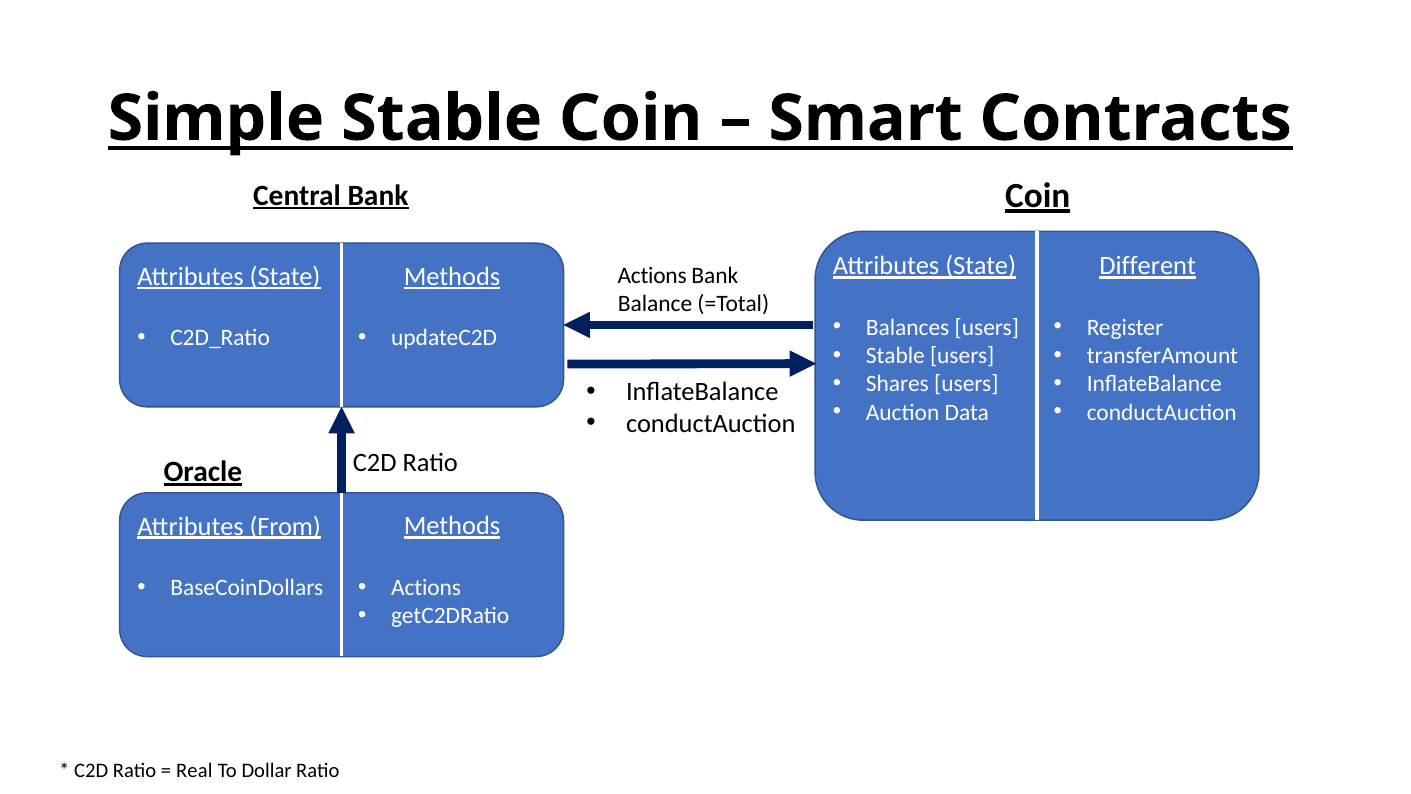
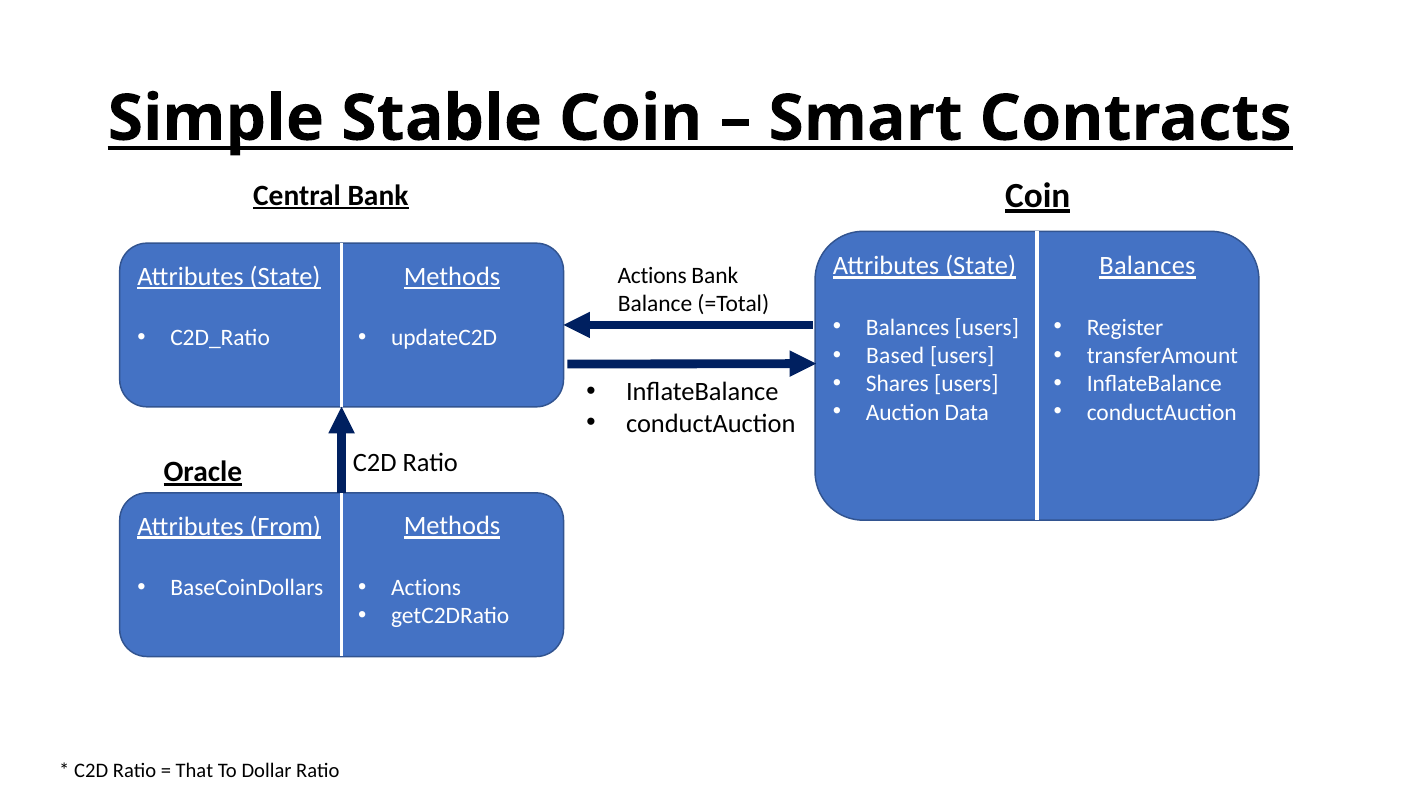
Different: Different -> Balances (1147, 266)
Stable: Stable -> Based (895, 356)
Real: Real -> That (194, 770)
